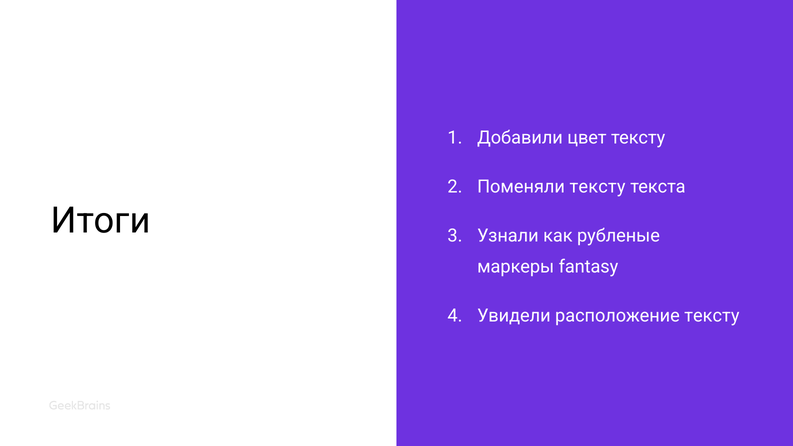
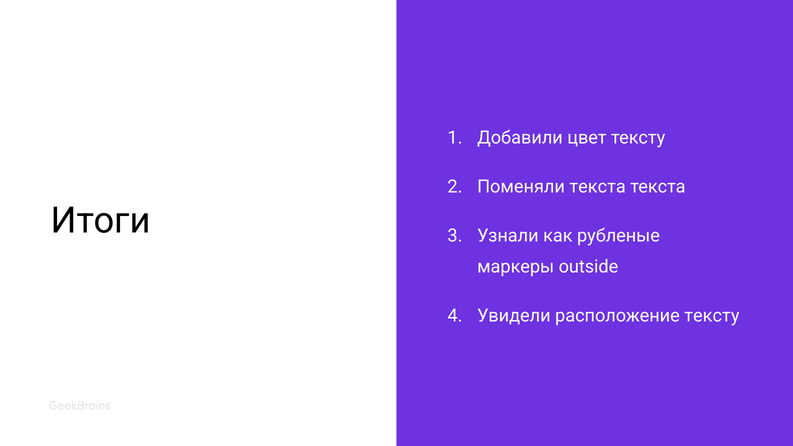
Поменяли тексту: тексту -> текста (598, 187)
fantasy: fantasy -> outside (588, 267)
